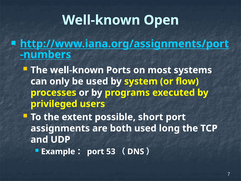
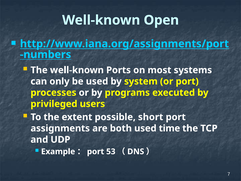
or flow: flow -> port (187, 81)
long: long -> time (169, 128)
